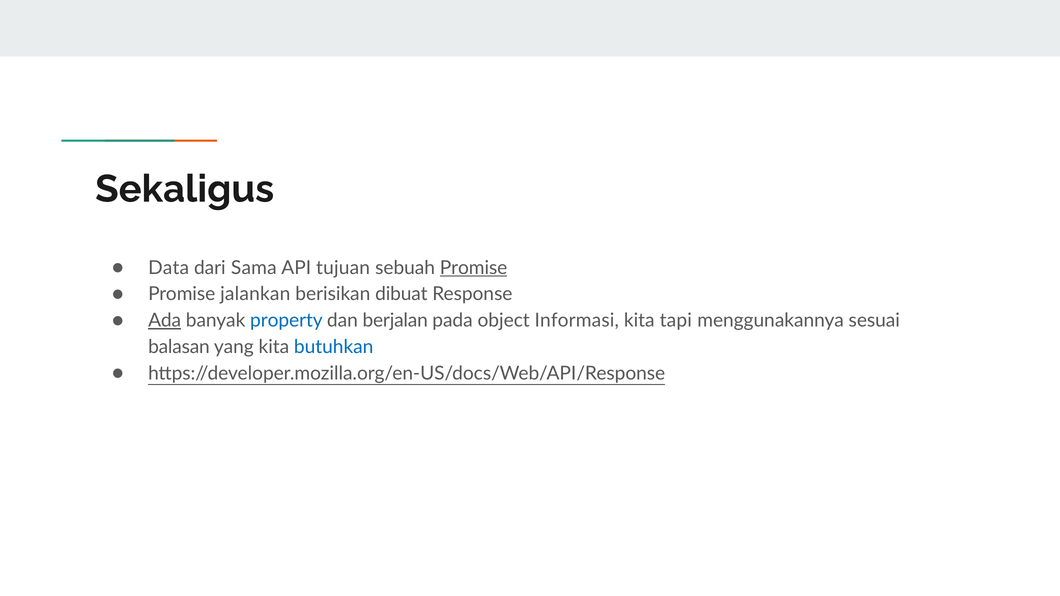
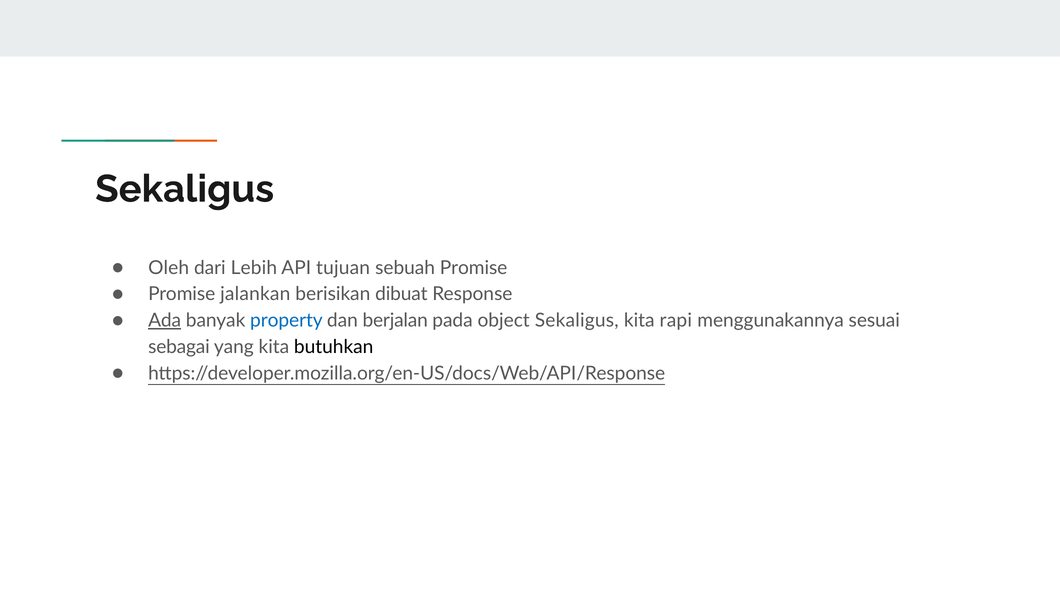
Data: Data -> Oleh (169, 268)
Sama: Sama -> Lebih (254, 268)
Promise underline: present -> none (474, 268)
object Informasi: Informasi -> Sekaligus (577, 321)
tapi: tapi -> rapi (676, 321)
balasan: balasan -> sebagai (179, 347)
butuhkan colour: blue -> black (334, 347)
